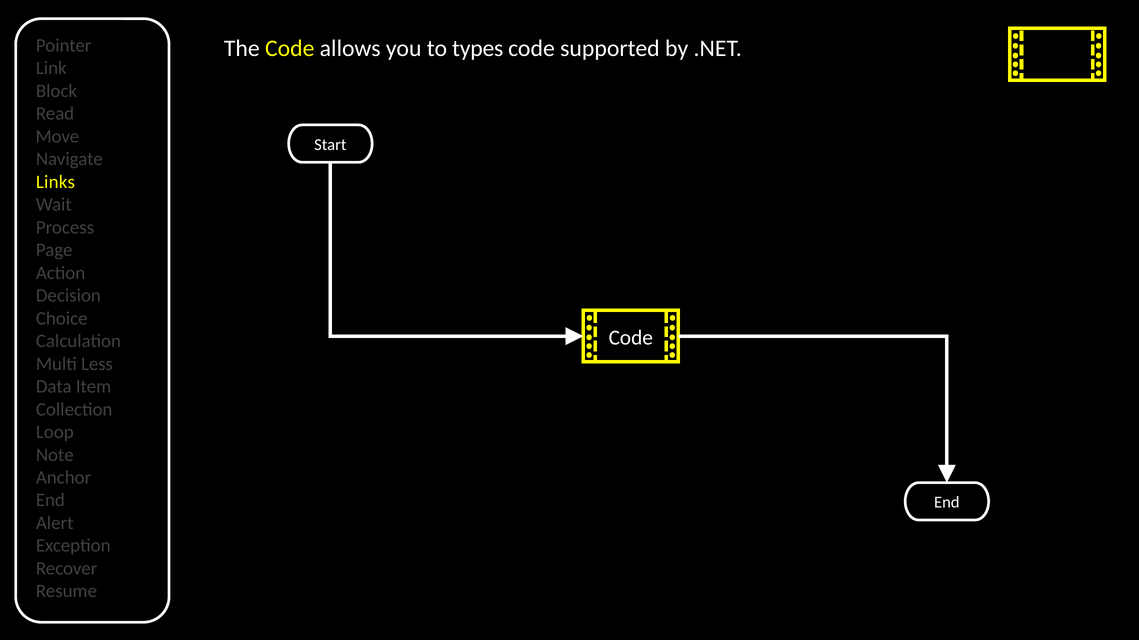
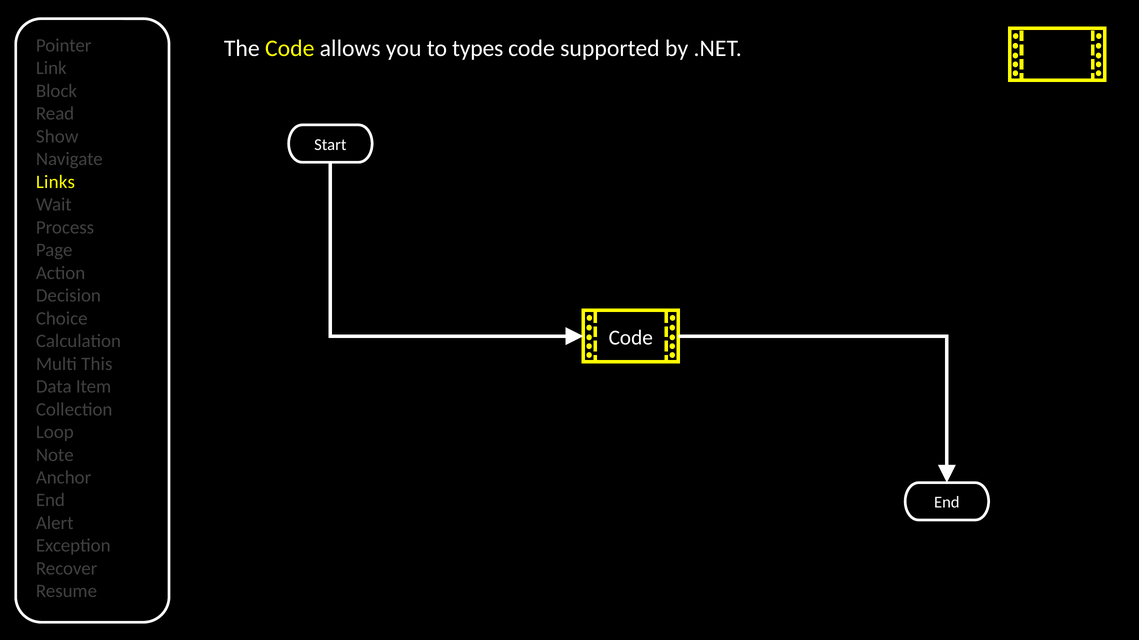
Move: Move -> Show (57, 136)
Less: Less -> This (97, 364)
